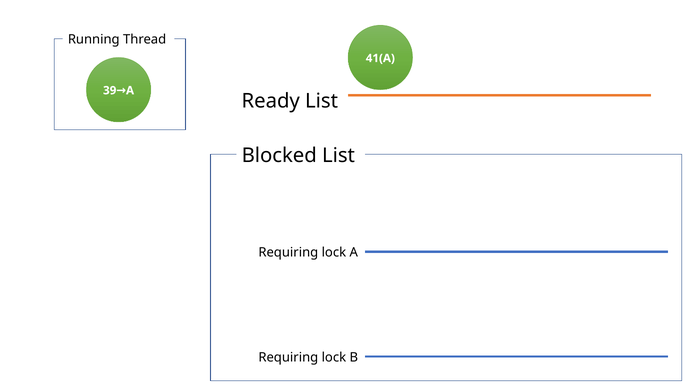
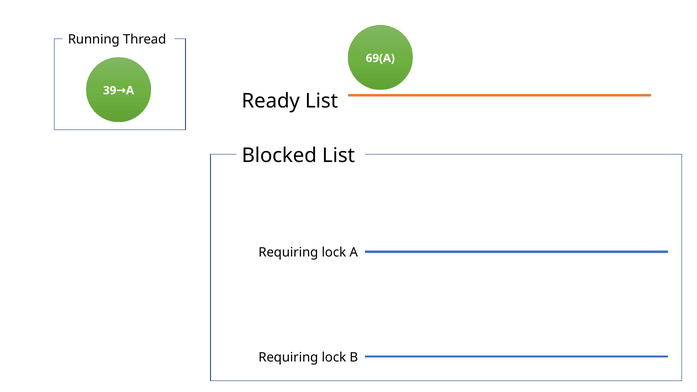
41(A: 41(A -> 69(A (380, 58)
